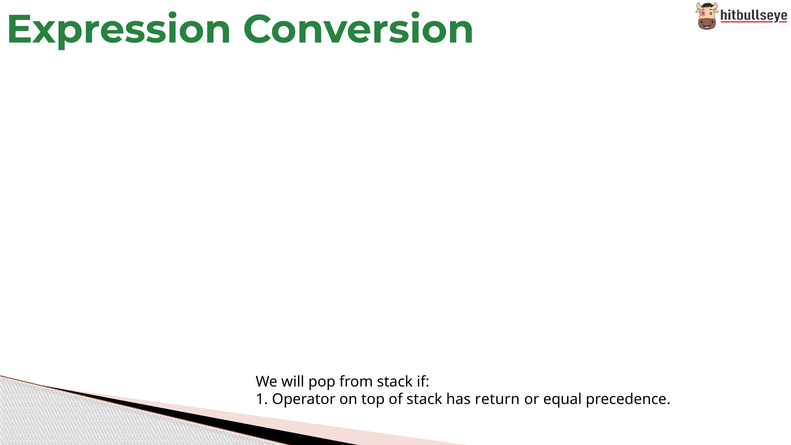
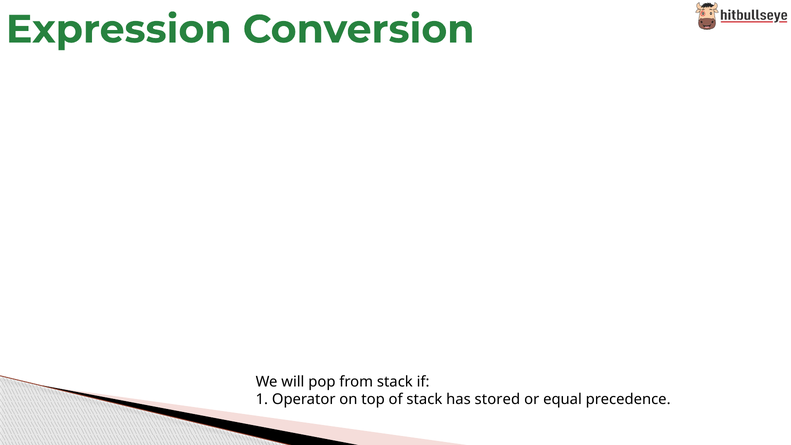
return: return -> stored (497, 399)
